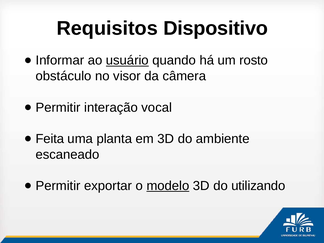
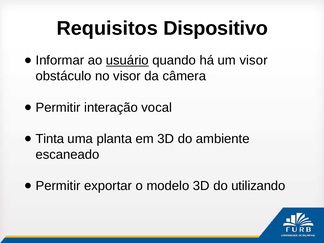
um rosto: rosto -> visor (254, 60)
Feita: Feita -> Tinta (50, 139)
modelo underline: present -> none (168, 186)
